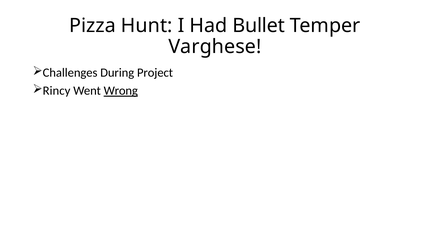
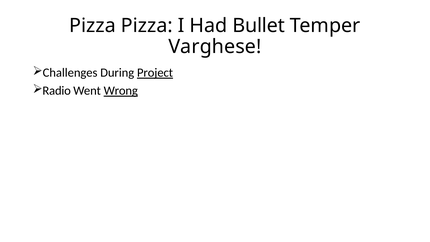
Pizza Hunt: Hunt -> Pizza (147, 25)
Project underline: none -> present (155, 73)
Rincy: Rincy -> Radio (57, 91)
